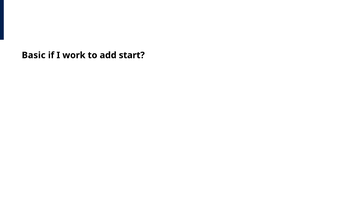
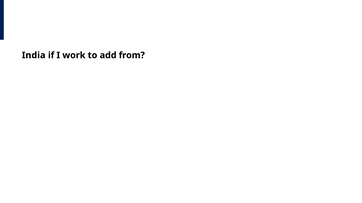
Basic: Basic -> India (34, 55)
start: start -> from (132, 55)
